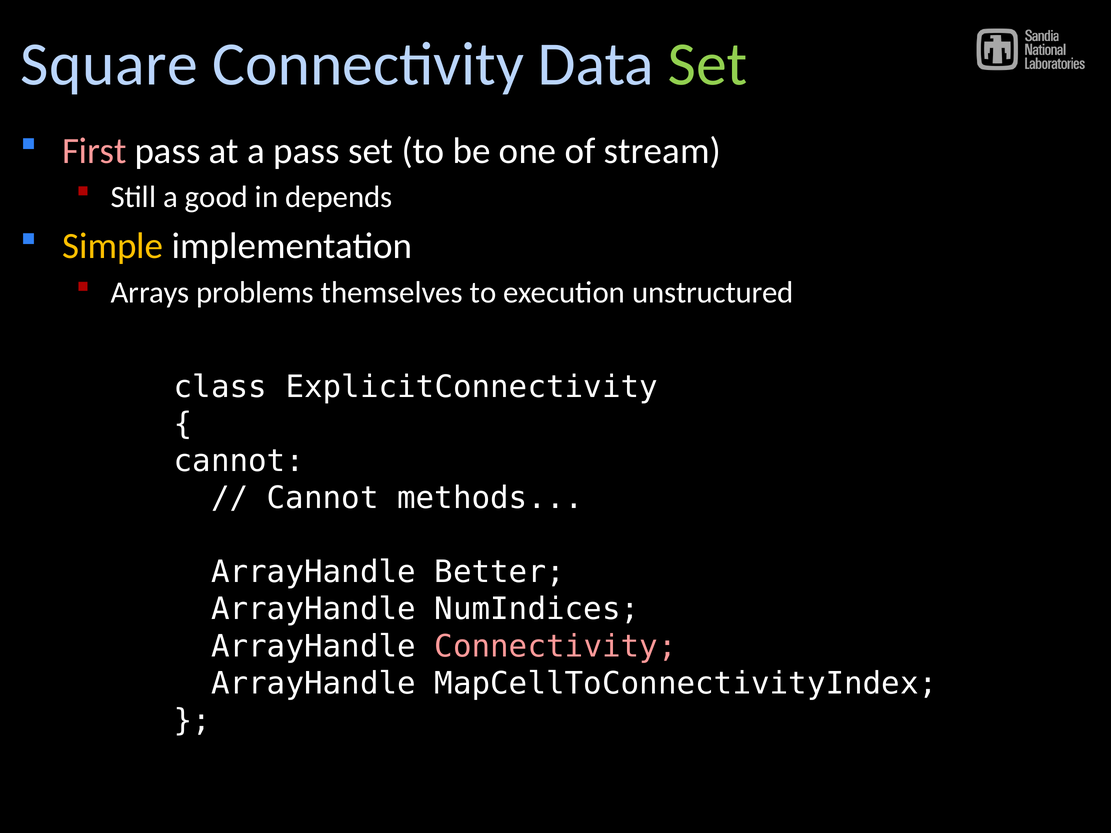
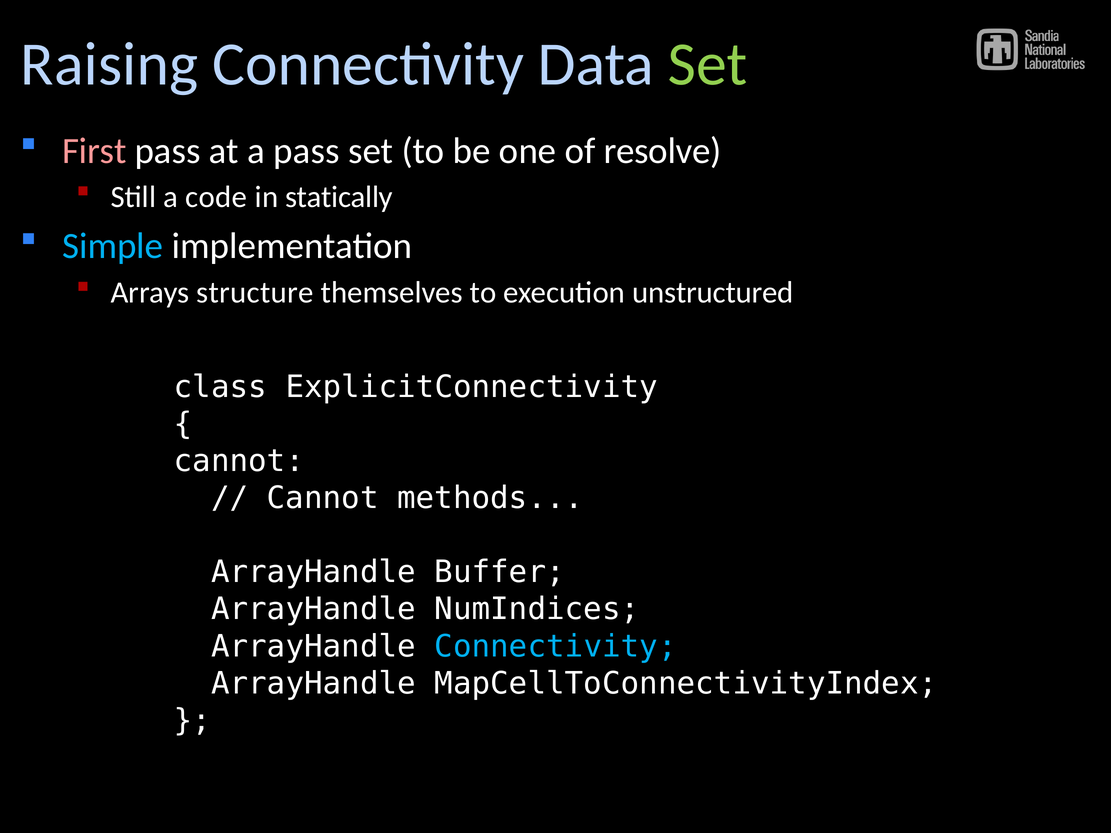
Square: Square -> Raising (109, 65)
stream: stream -> resolve (663, 151)
good: good -> code (216, 197)
depends: depends -> statically (339, 197)
Simple colour: yellow -> light blue (113, 246)
problems: problems -> structure (255, 292)
Better: Better -> Buffer (500, 572)
Connectivity colour: pink -> light blue (556, 647)
